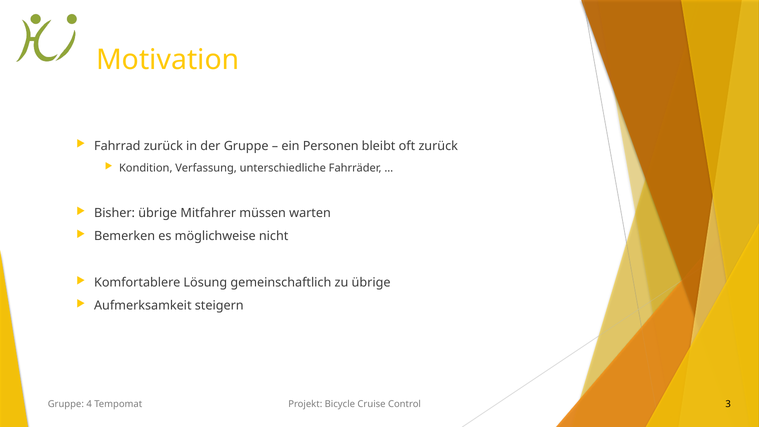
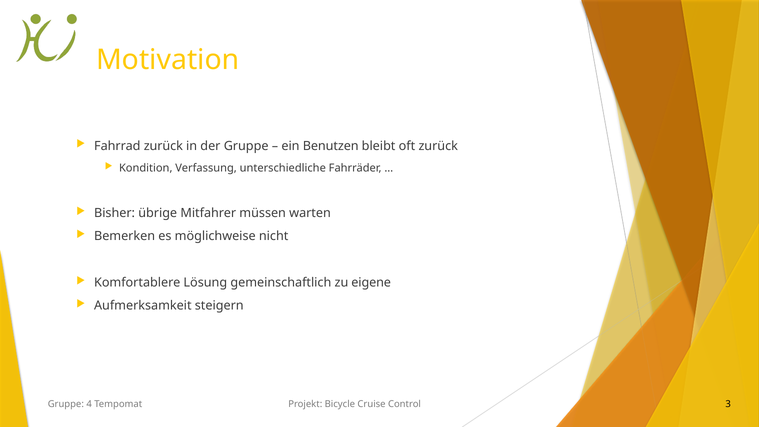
Personen: Personen -> Benutzen (331, 146)
zu übrige: übrige -> eigene (371, 282)
